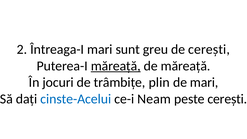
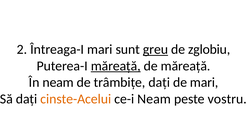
greu underline: none -> present (155, 49)
de cerești: cerești -> zglobiu (209, 49)
În jocuri: jocuri -> neam (58, 82)
trâmbițe plin: plin -> dați (159, 82)
cinste-Acelui colour: blue -> orange (76, 99)
peste cerești: cerești -> vostru (227, 99)
